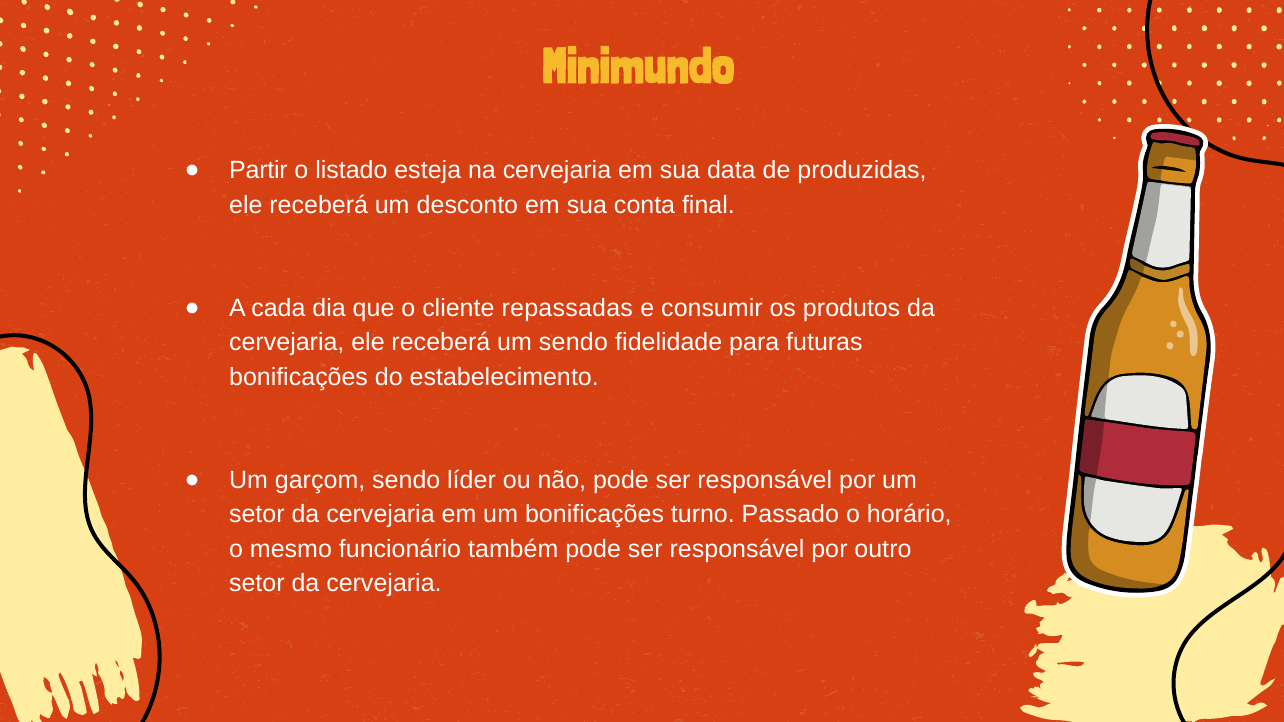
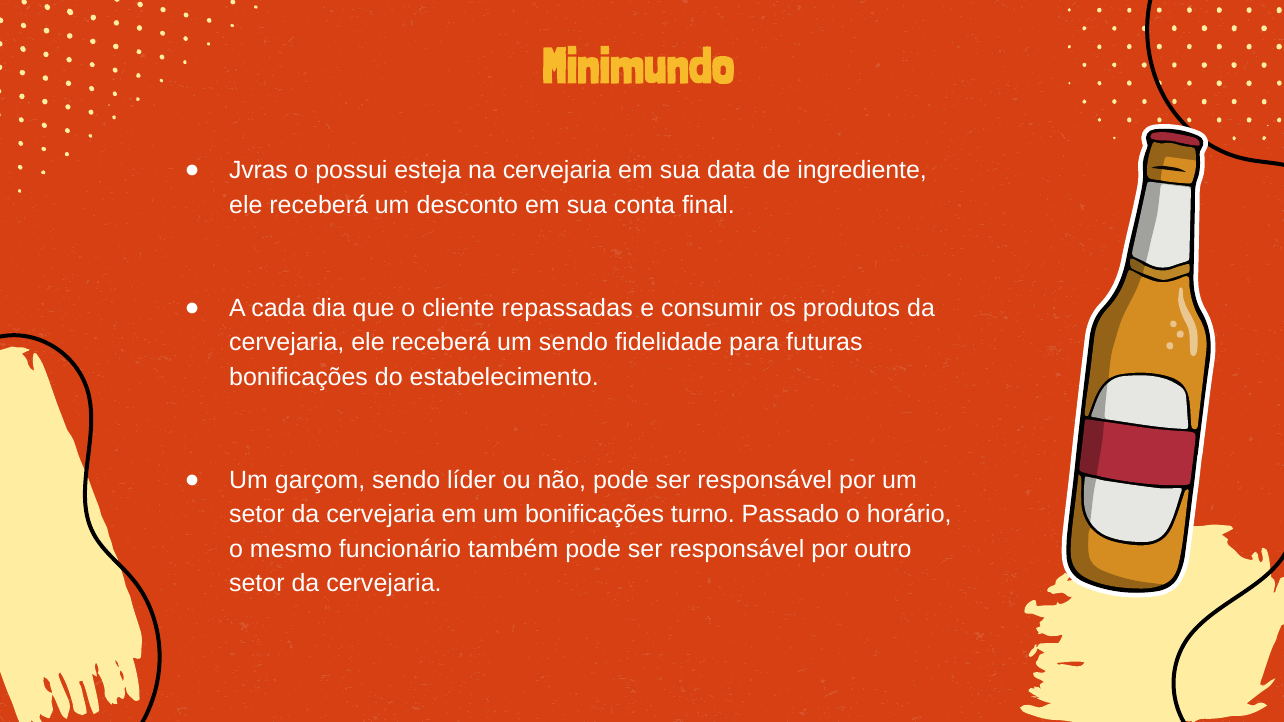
Partir: Partir -> Jvras (258, 171)
listado: listado -> possui (351, 171)
produzidas: produzidas -> ingrediente (862, 171)
